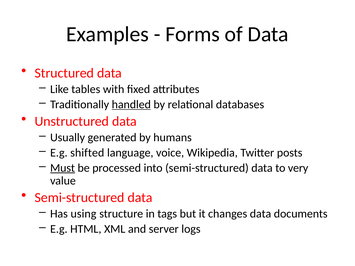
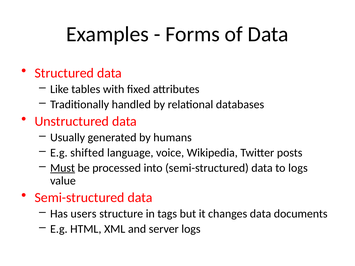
handled underline: present -> none (131, 104)
to very: very -> logs (298, 168)
using: using -> users (83, 214)
